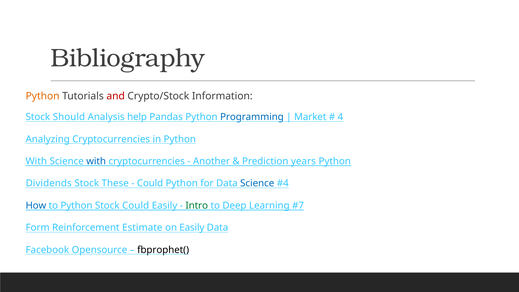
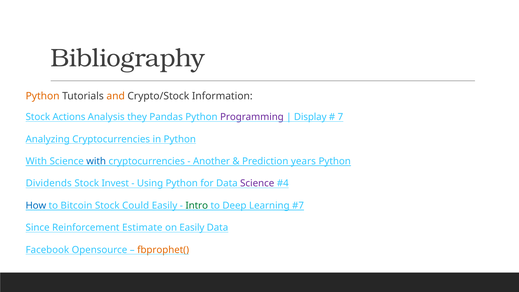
and colour: red -> orange (116, 96)
Should: Should -> Actions (69, 117)
help: help -> they (137, 117)
Programming colour: blue -> purple (252, 117)
Market: Market -> Display (310, 117)
4: 4 -> 7 (340, 117)
These: These -> Invest (115, 183)
Could: Could -> Using (150, 183)
Science colour: blue -> purple (257, 183)
to Python: Python -> Bitcoin (76, 206)
Form: Form -> Since (38, 228)
fbprophet( colour: black -> orange (163, 250)
